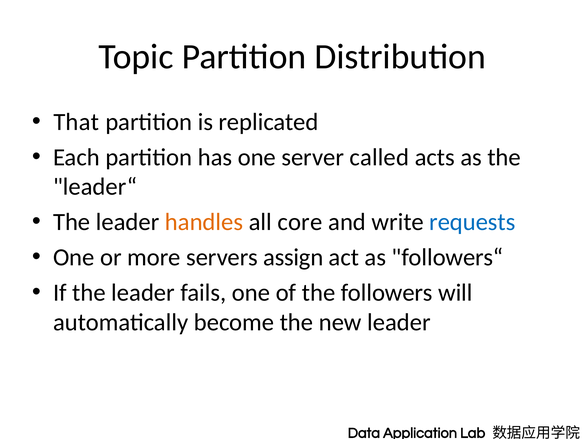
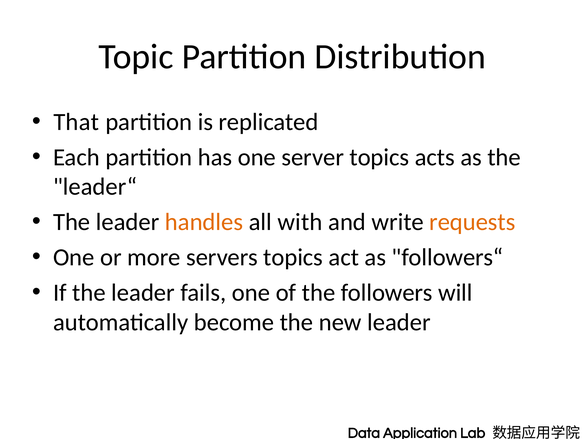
server called: called -> topics (379, 157)
core: core -> with (300, 222)
requests colour: blue -> orange (472, 222)
servers assign: assign -> topics (293, 257)
